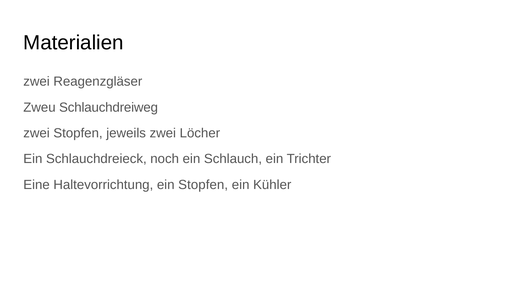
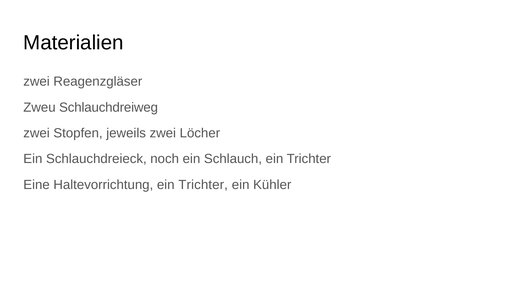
Haltevorrichtung ein Stopfen: Stopfen -> Trichter (203, 185)
